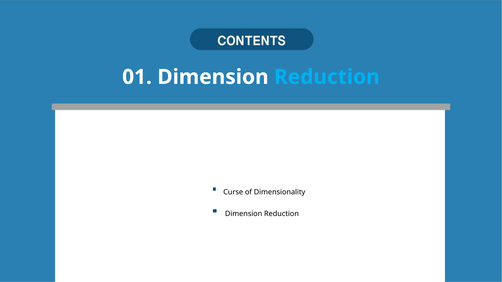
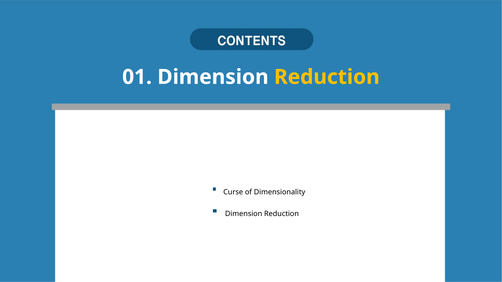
Reduction colour: light blue -> yellow (327, 77)
